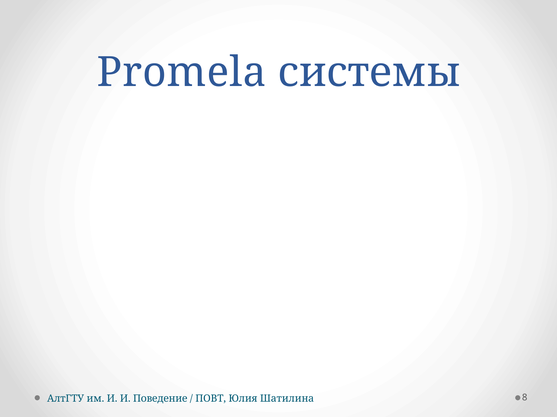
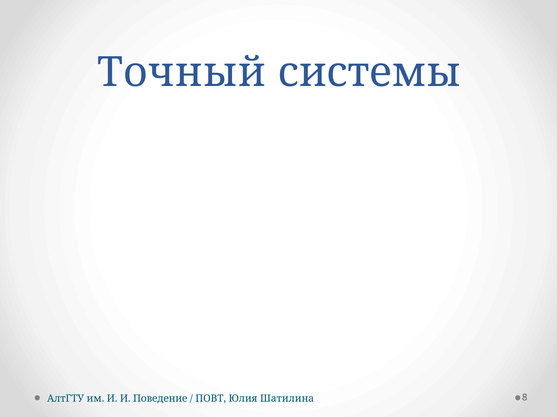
Promela: Promela -> Точный (182, 73)
